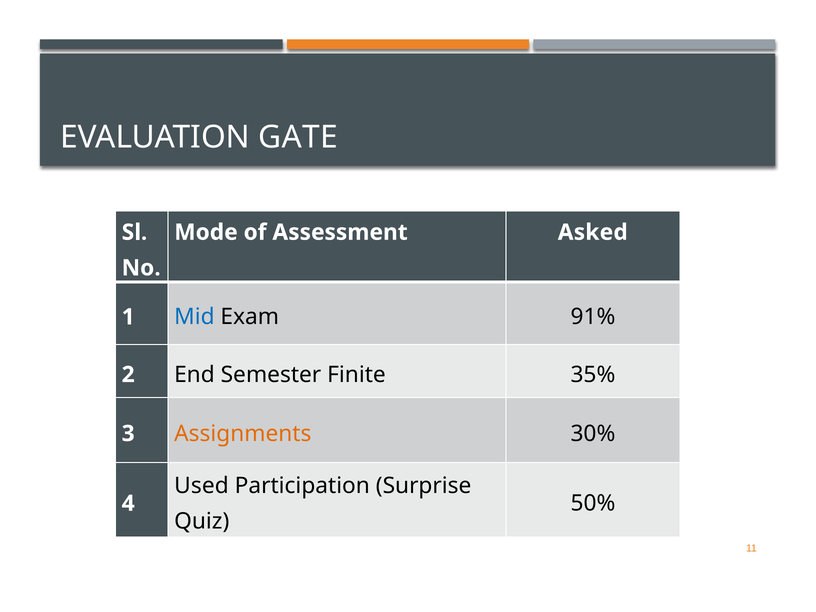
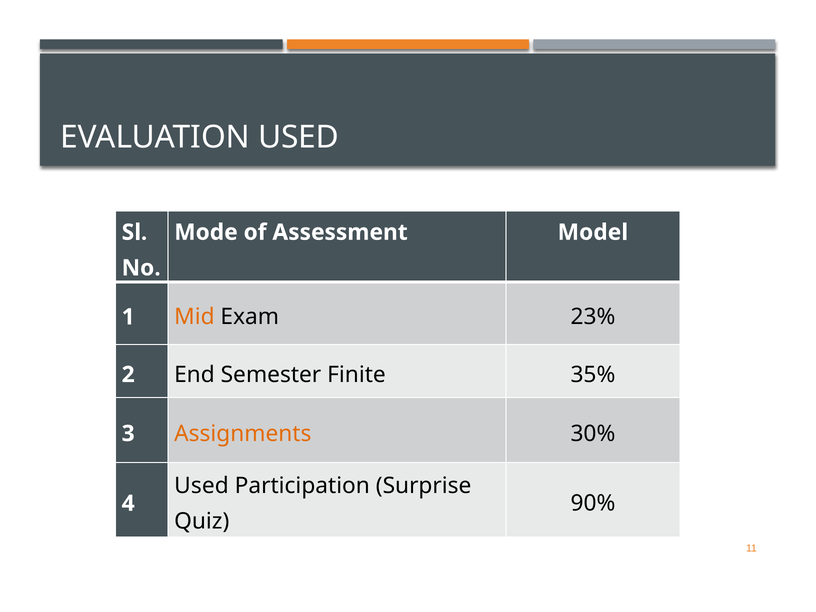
EVALUATION GATE: GATE -> USED (298, 137)
Asked: Asked -> Model (593, 232)
Mid colour: blue -> orange (194, 317)
91%: 91% -> 23% (593, 317)
50%: 50% -> 90% (593, 503)
